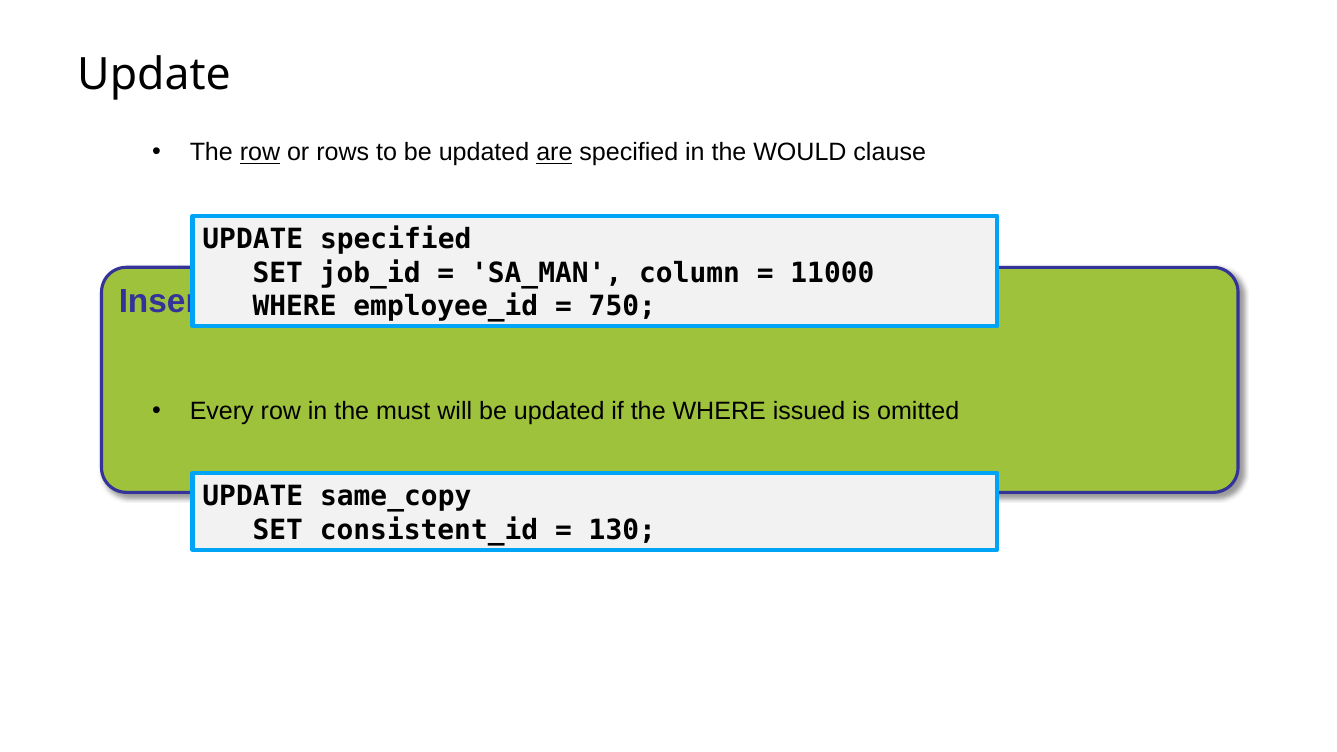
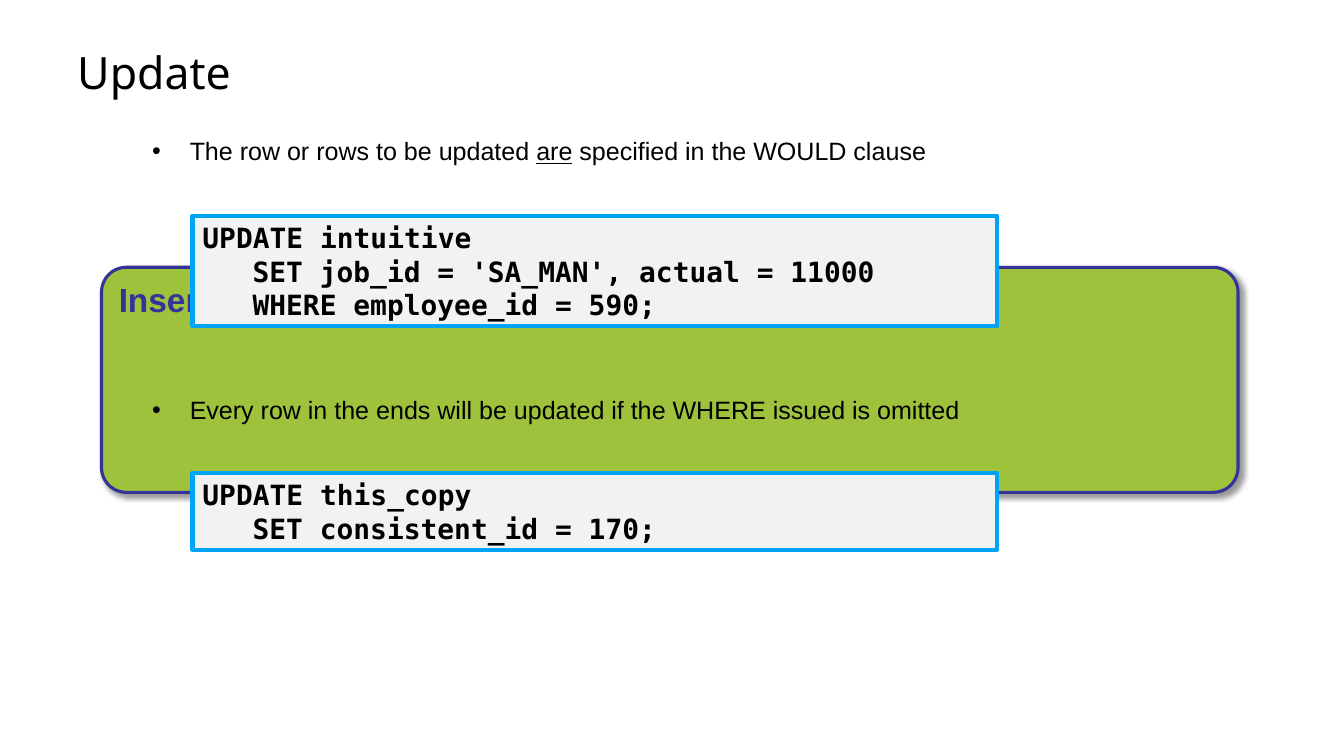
row underline: present -> none (260, 153)
UPDATE specified: specified -> intuitive (396, 239)
column: column -> actual (690, 273)
750: 750 -> 590 (622, 306)
must: must -> ends (403, 411)
same_copy: same_copy -> this_copy (396, 497)
130: 130 -> 170 (622, 530)
